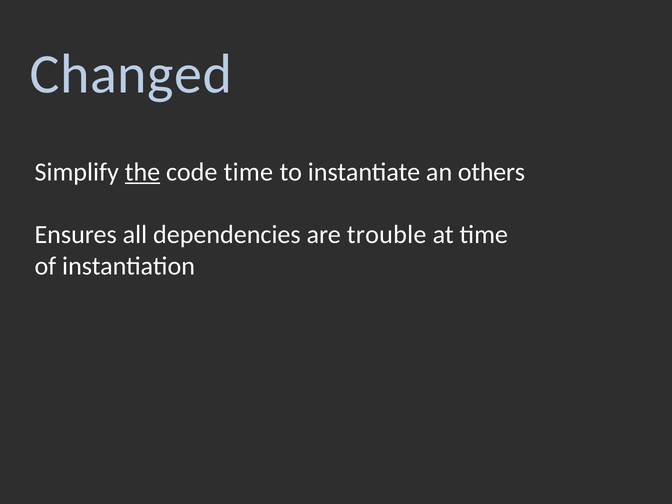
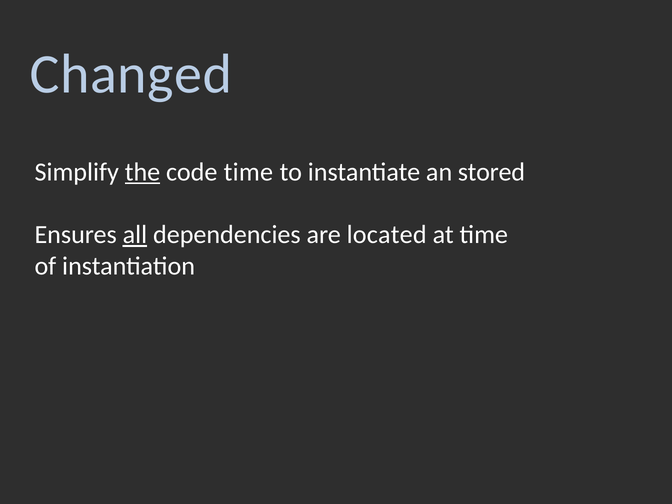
others: others -> stored (491, 172)
all underline: none -> present (135, 235)
trouble: trouble -> located (387, 235)
